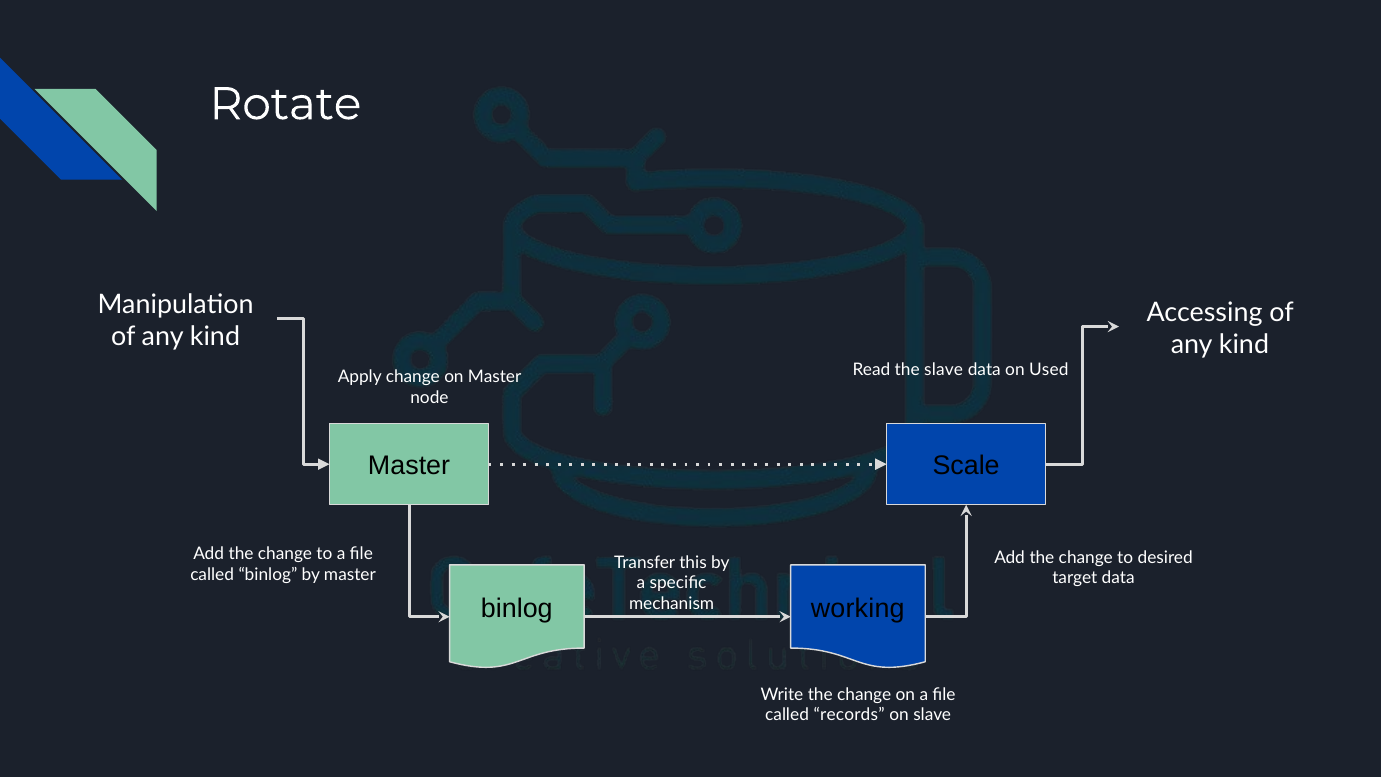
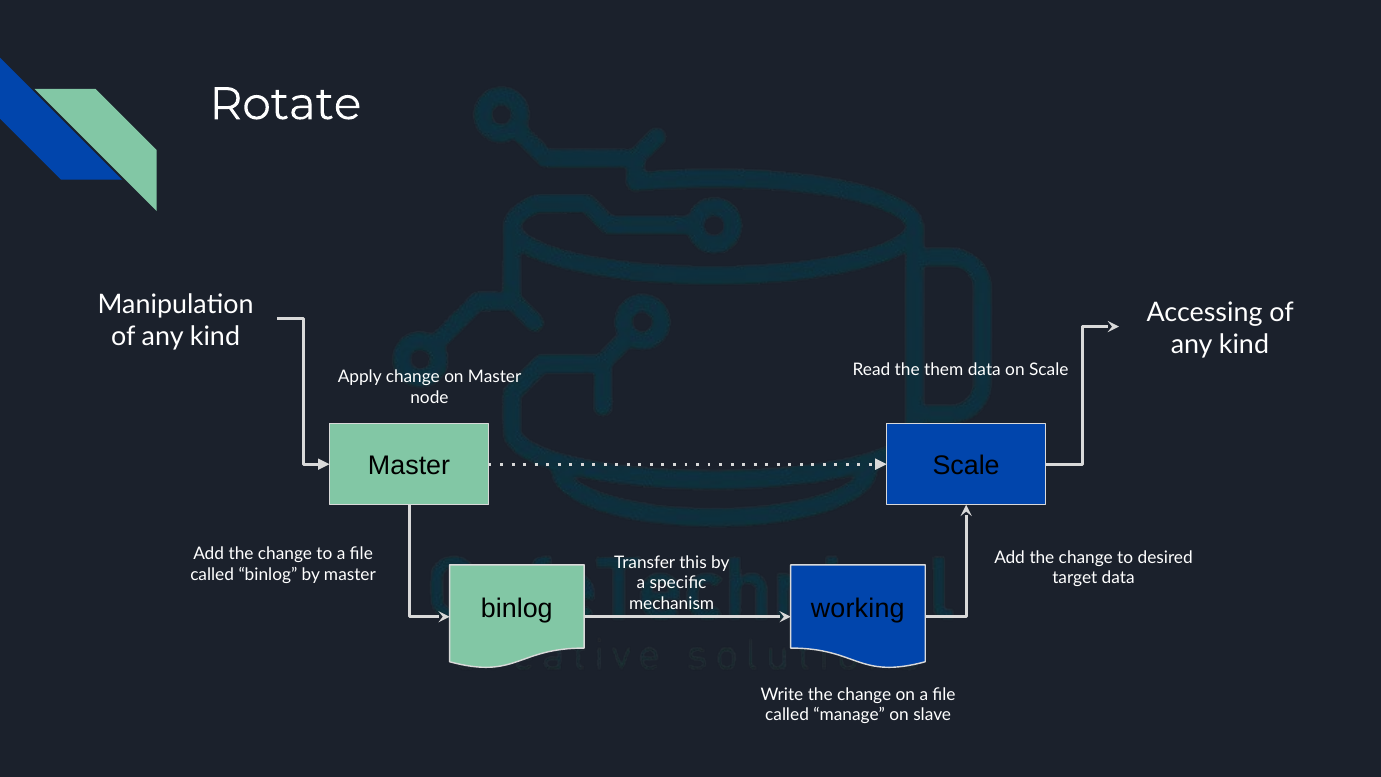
the slave: slave -> them (944, 370)
on Used: Used -> Scale (1049, 370)
records: records -> manage (849, 715)
